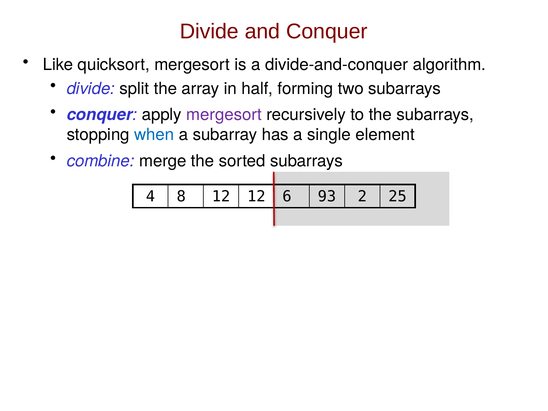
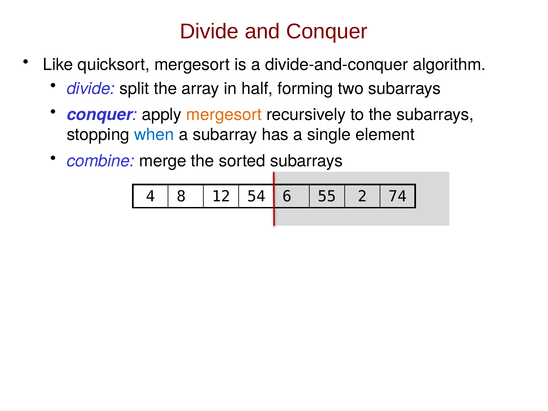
mergesort colour: purple -> orange (224, 115)
12 12: 12 -> 54 (256, 196)
93: 93 -> 55 (327, 196)
25: 25 -> 74 (398, 196)
